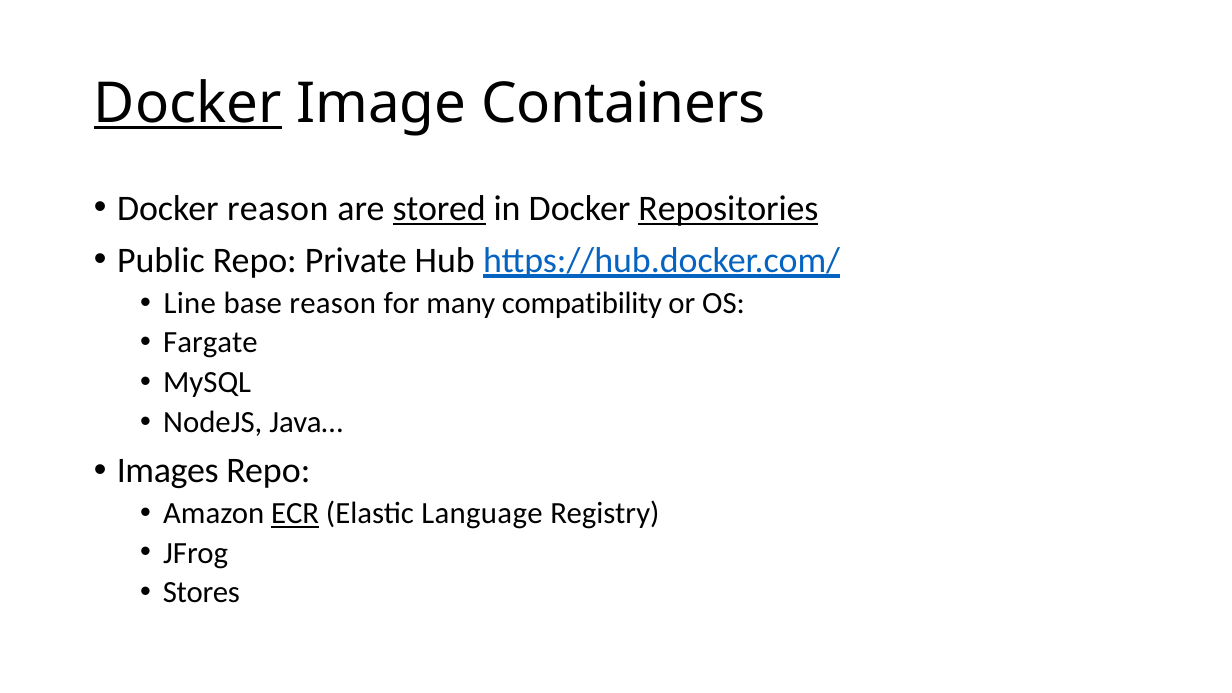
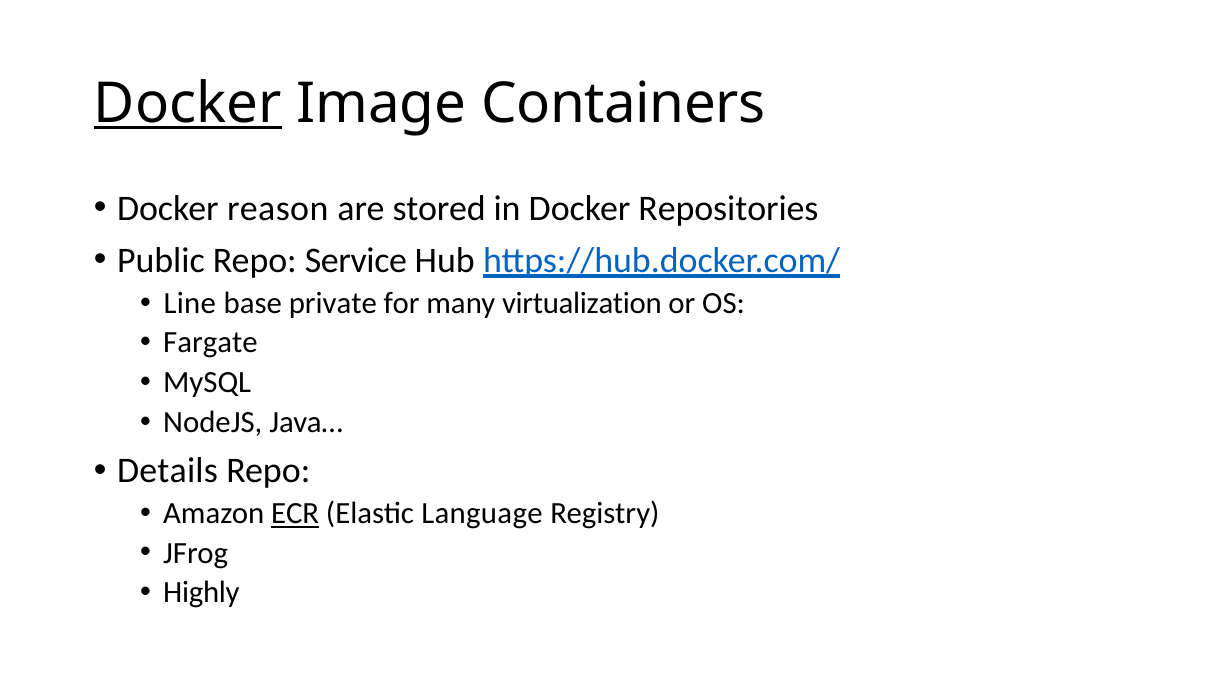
stored underline: present -> none (439, 208)
Repositories underline: present -> none (728, 208)
Private: Private -> Service (356, 260)
base reason: reason -> private (333, 303)
compatibility: compatibility -> virtualization (582, 303)
Images: Images -> Details (167, 471)
Stores: Stores -> Highly (201, 593)
